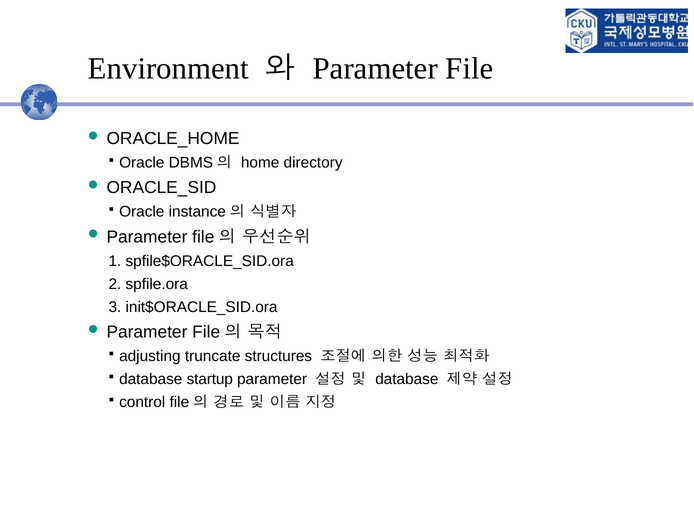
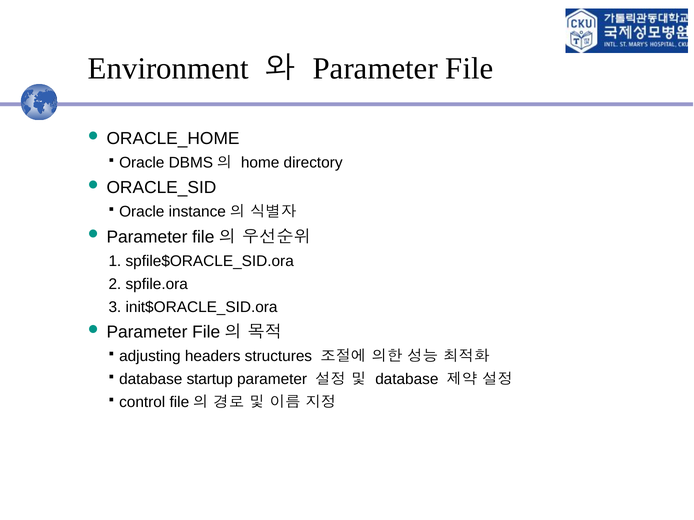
truncate: truncate -> headers (213, 357)
